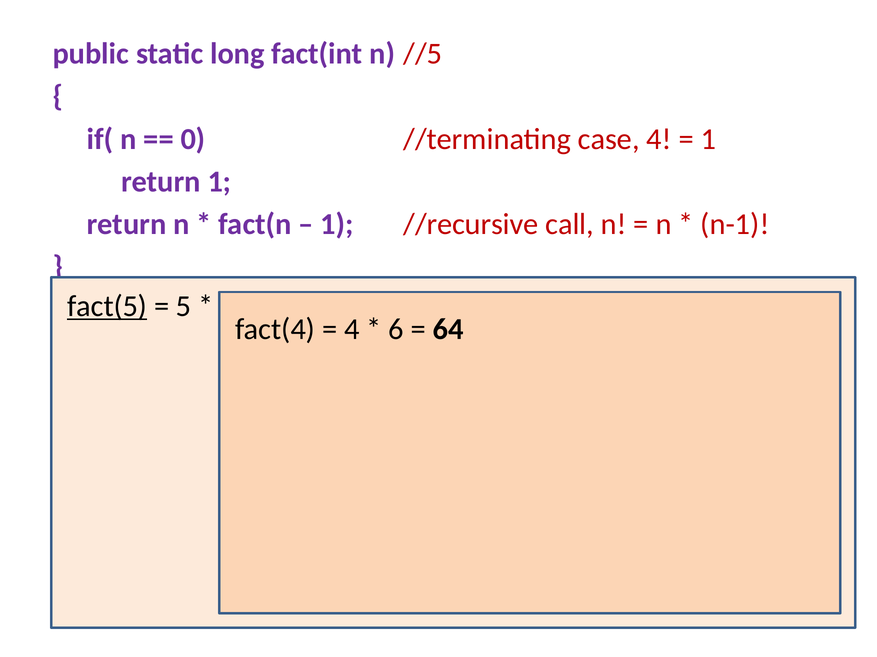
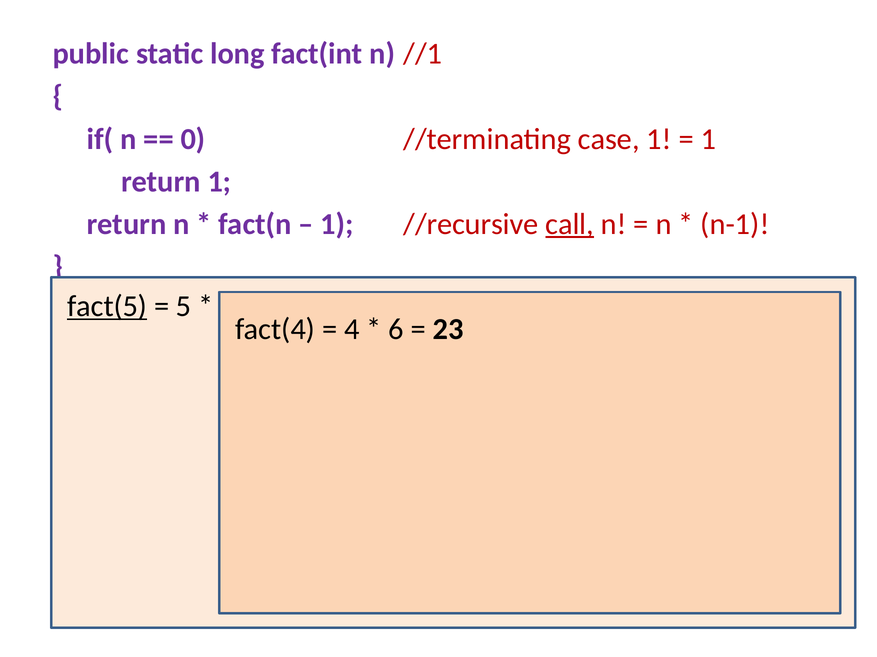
//5: //5 -> //1 (423, 54)
case 4: 4 -> 1 (659, 139)
call underline: none -> present (570, 224)
64: 64 -> 23 (448, 329)
